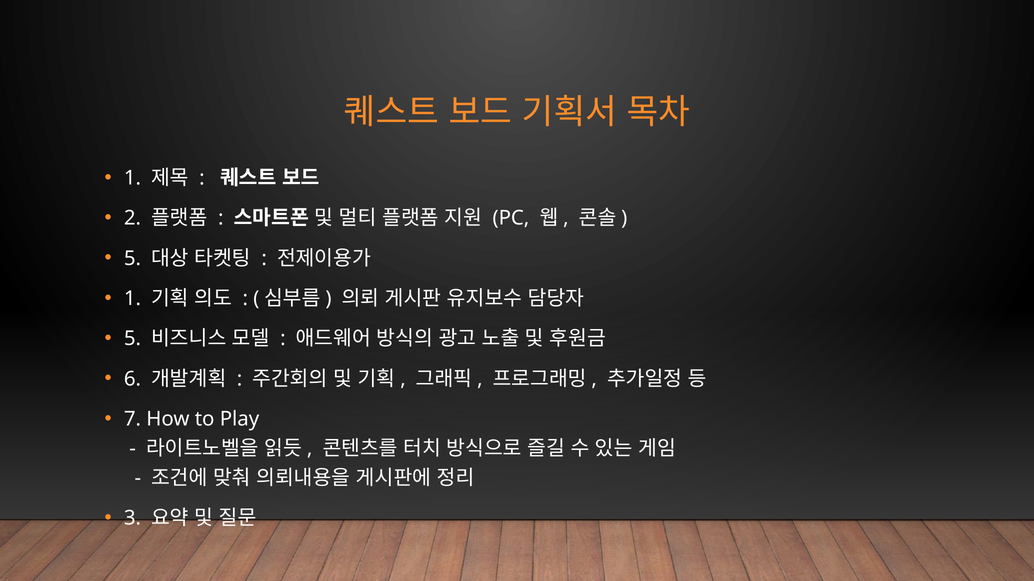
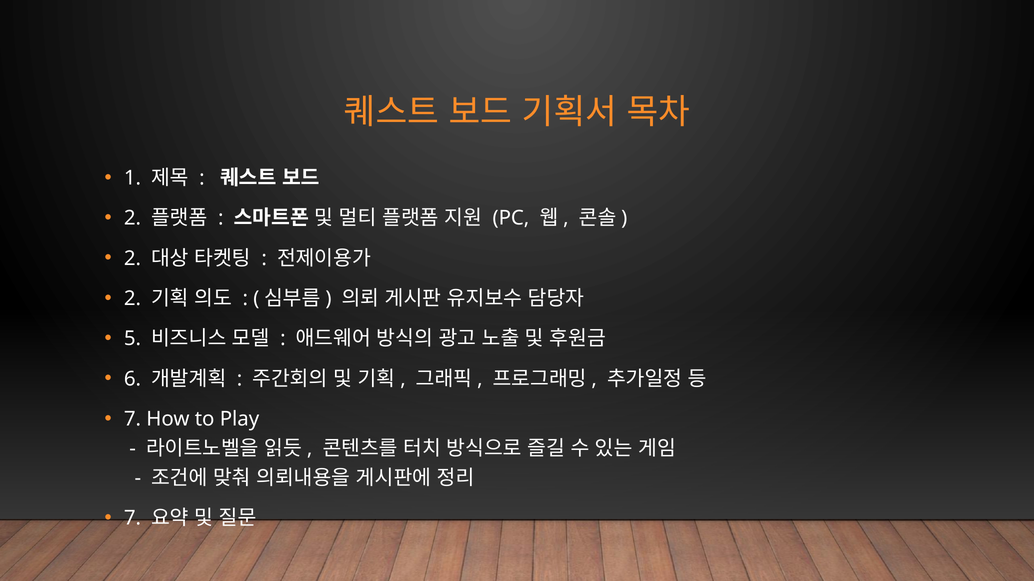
5: 5 -> 2 (133, 259)
1: 1 -> 2 (133, 299)
3: 3 -> 7 (133, 519)
